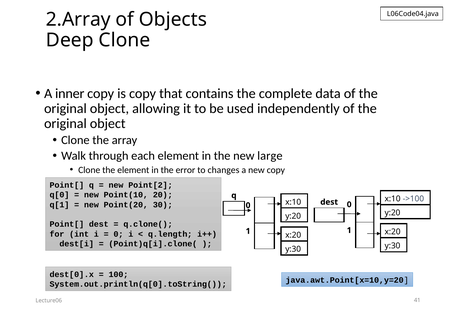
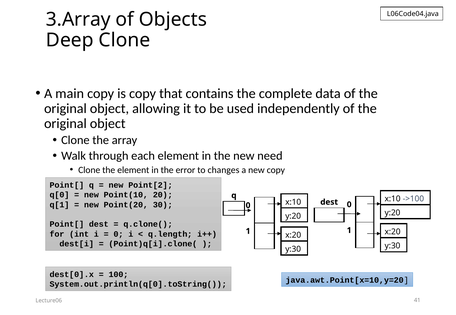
2.Array: 2.Array -> 3.Array (78, 19)
inner: inner -> main (70, 94)
large: large -> need (270, 156)
